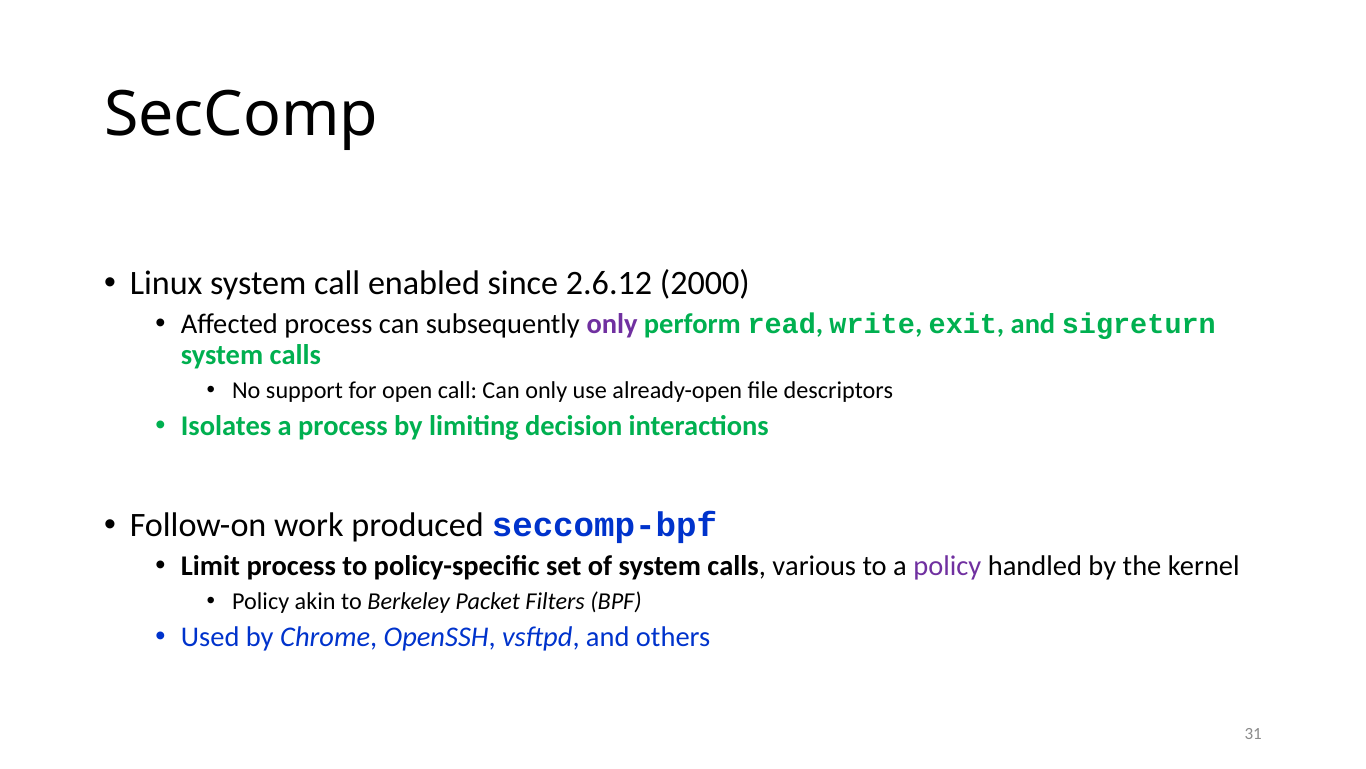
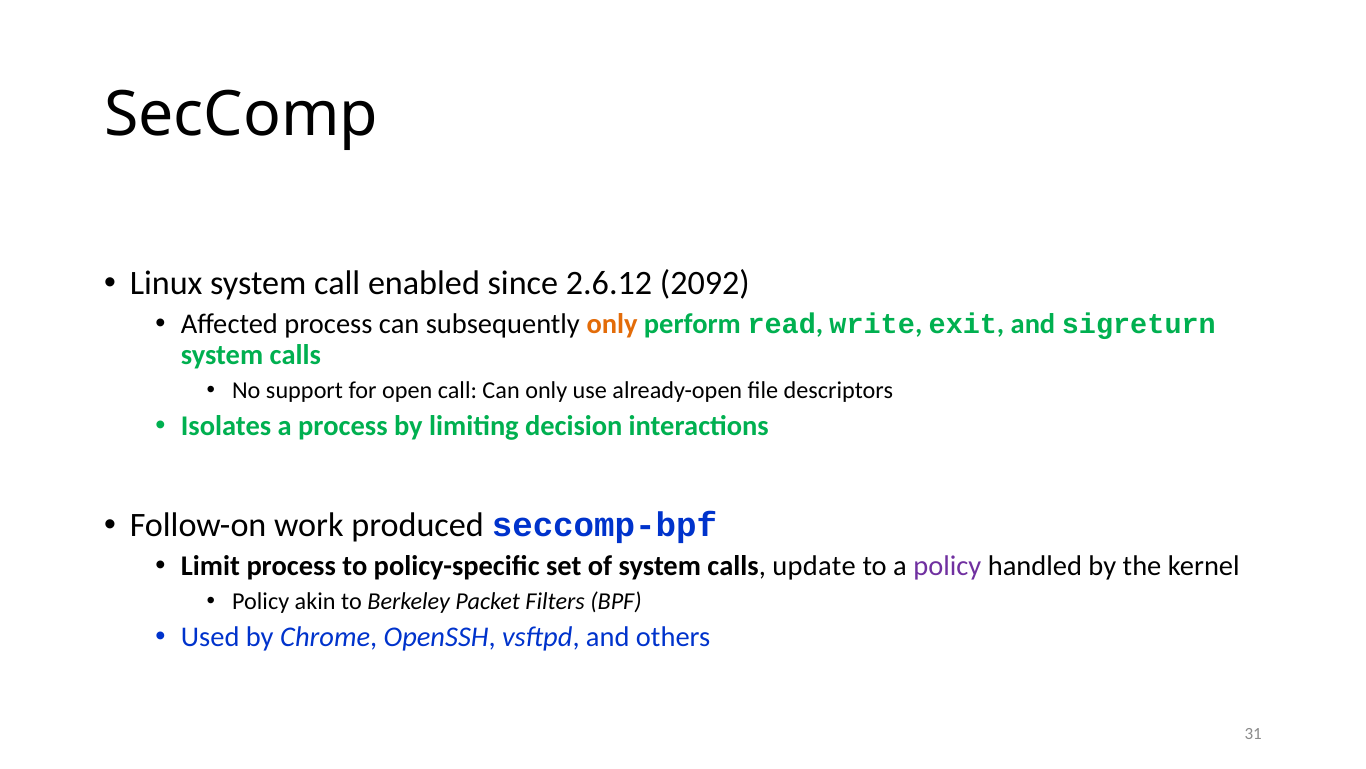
2000: 2000 -> 2092 (705, 283)
only colour: purple -> orange (612, 324)
various: various -> update (814, 566)
